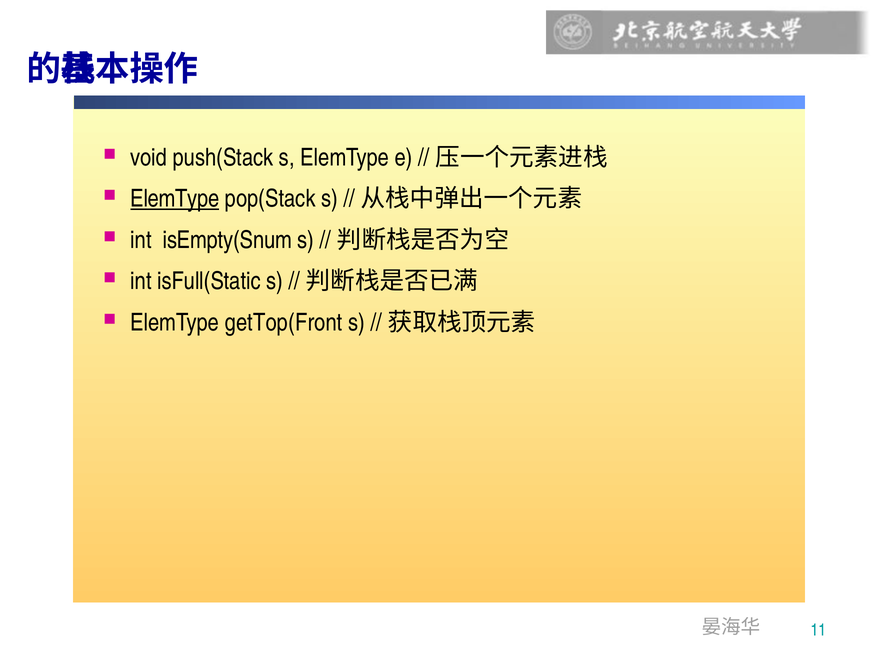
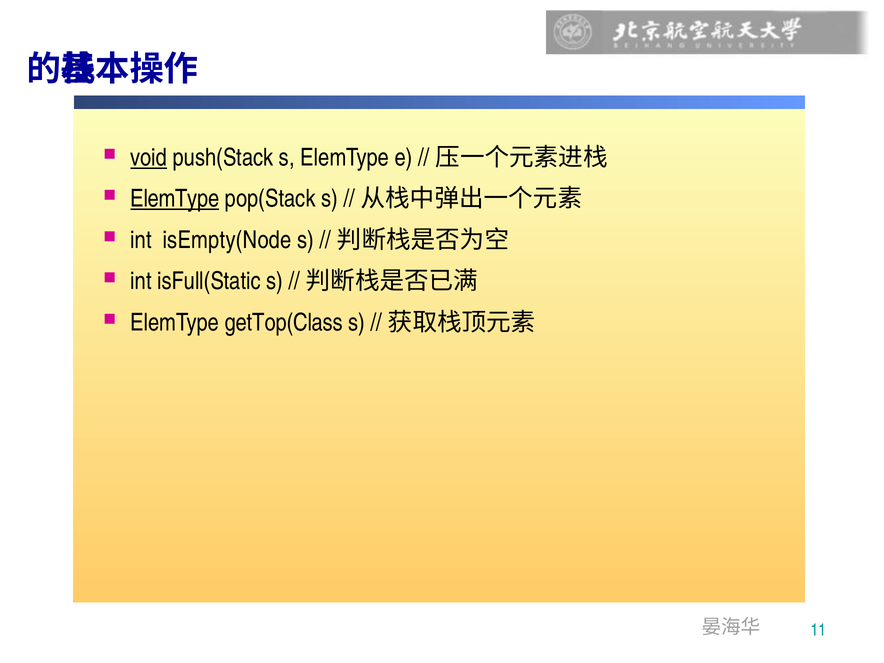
void underline: none -> present (149, 158)
isEmpty(Snum: isEmpty(Snum -> isEmpty(Node (227, 240)
getTop(Front: getTop(Front -> getTop(Class (284, 322)
